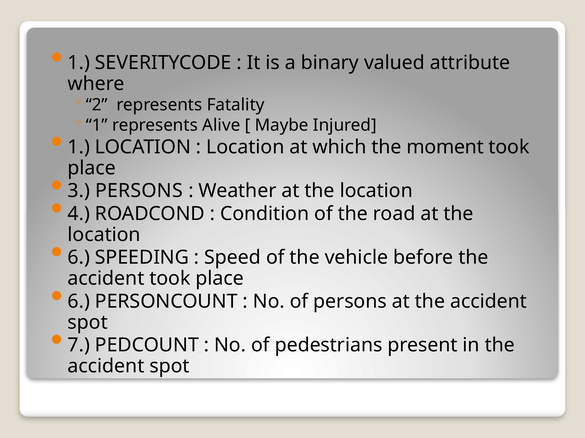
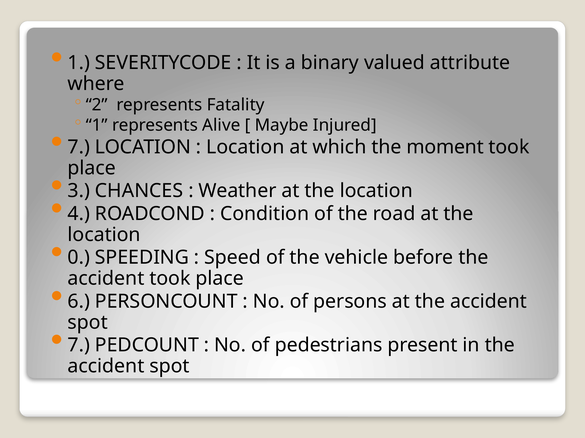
1: 1 -> 7 (79, 147)
3 PERSONS: PERSONS -> CHANCES (139, 191)
6: 6 -> 0 (79, 258)
